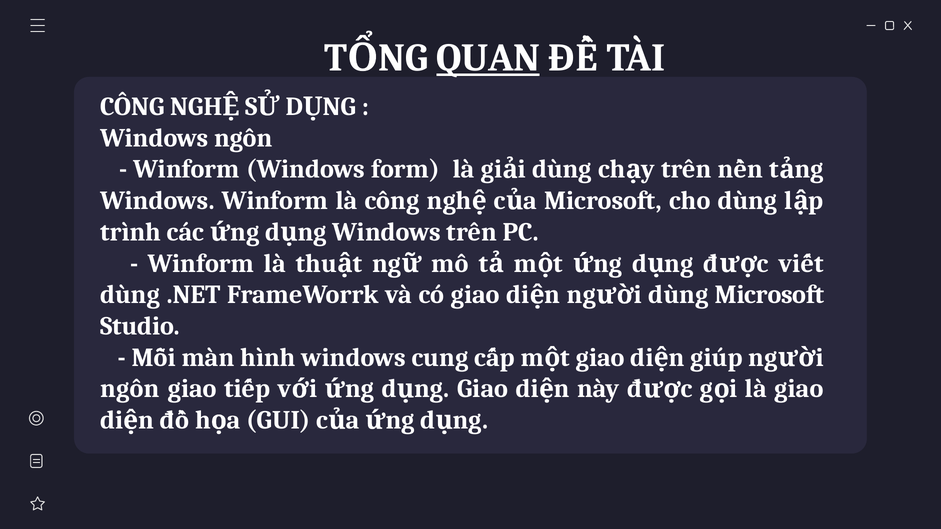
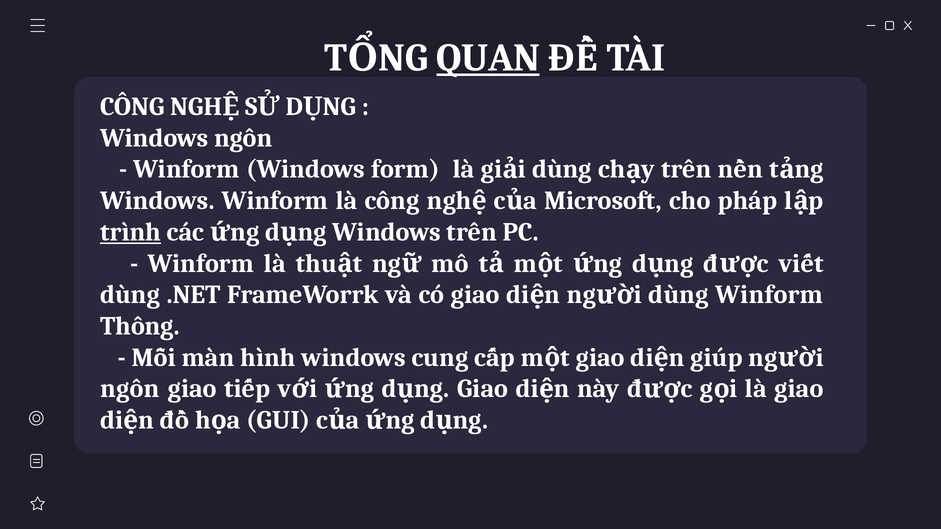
cho dùng: dùng -> pháp (748, 201)
trình underline: none -> present (131, 232)
dùng Microsoft: Microsoft -> Winform (769, 295)
Studio: Studio -> Thông (140, 326)
